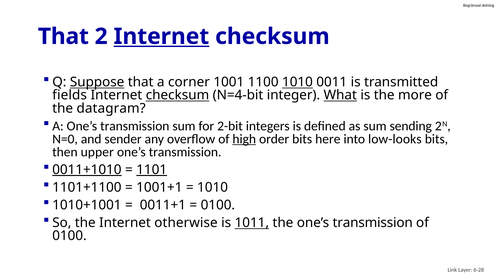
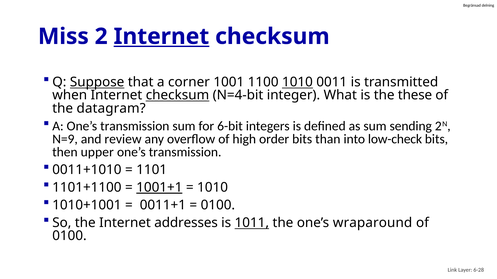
That: That -> Miss (63, 37)
fields: fields -> when (70, 95)
What underline: present -> none (340, 95)
more: more -> these (415, 95)
2-bit: 2-bit -> 6-bit (230, 126)
N=0: N=0 -> N=9 (65, 139)
sender: sender -> review (123, 139)
high underline: present -> none (244, 139)
here: here -> than (328, 139)
low-looks: low-looks -> low-check (395, 139)
0011+1010 underline: present -> none (87, 170)
1101 underline: present -> none (152, 170)
1001+1 underline: none -> present (159, 188)
otherwise: otherwise -> addresses (186, 223)
the one’s transmission: transmission -> wraparound (373, 223)
